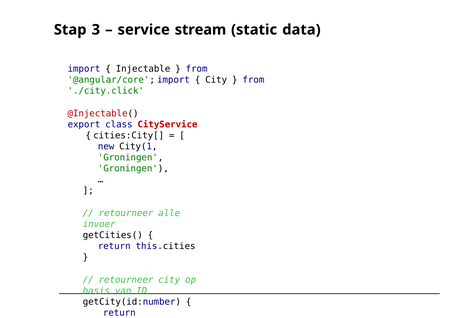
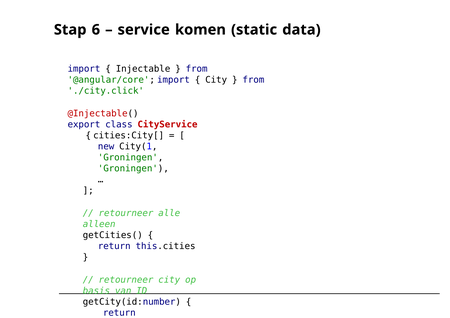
3: 3 -> 6 (96, 30)
stream: stream -> komen (200, 30)
invoer: invoer -> alleen (99, 224)
